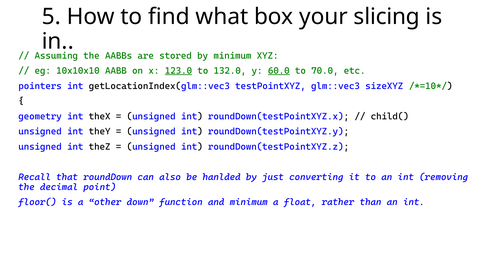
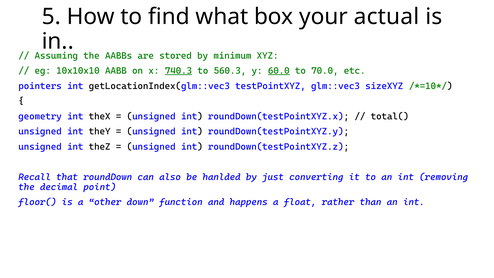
slicing: slicing -> actual (387, 17)
123.0: 123.0 -> 740.3 (178, 71)
132.0: 132.0 -> 560.3 (230, 71)
child(: child( -> total( (390, 116)
and minimum: minimum -> happens (249, 202)
